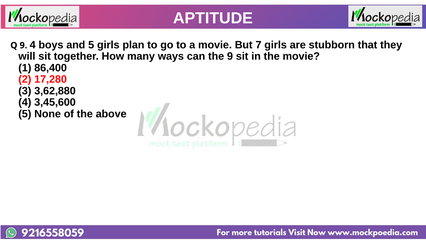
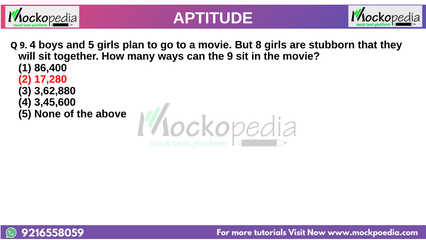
7: 7 -> 8 (258, 45)
